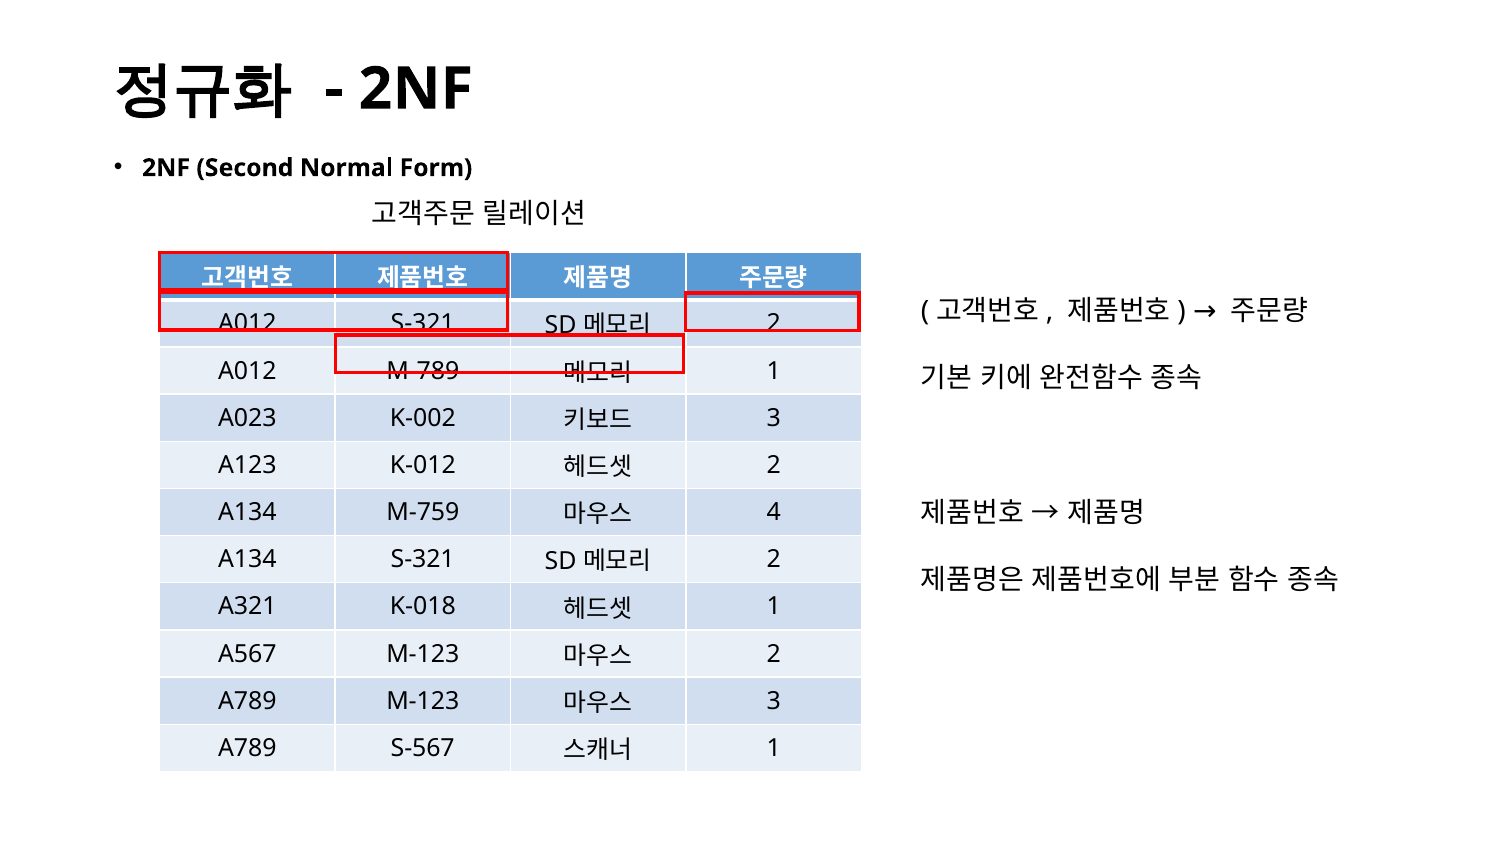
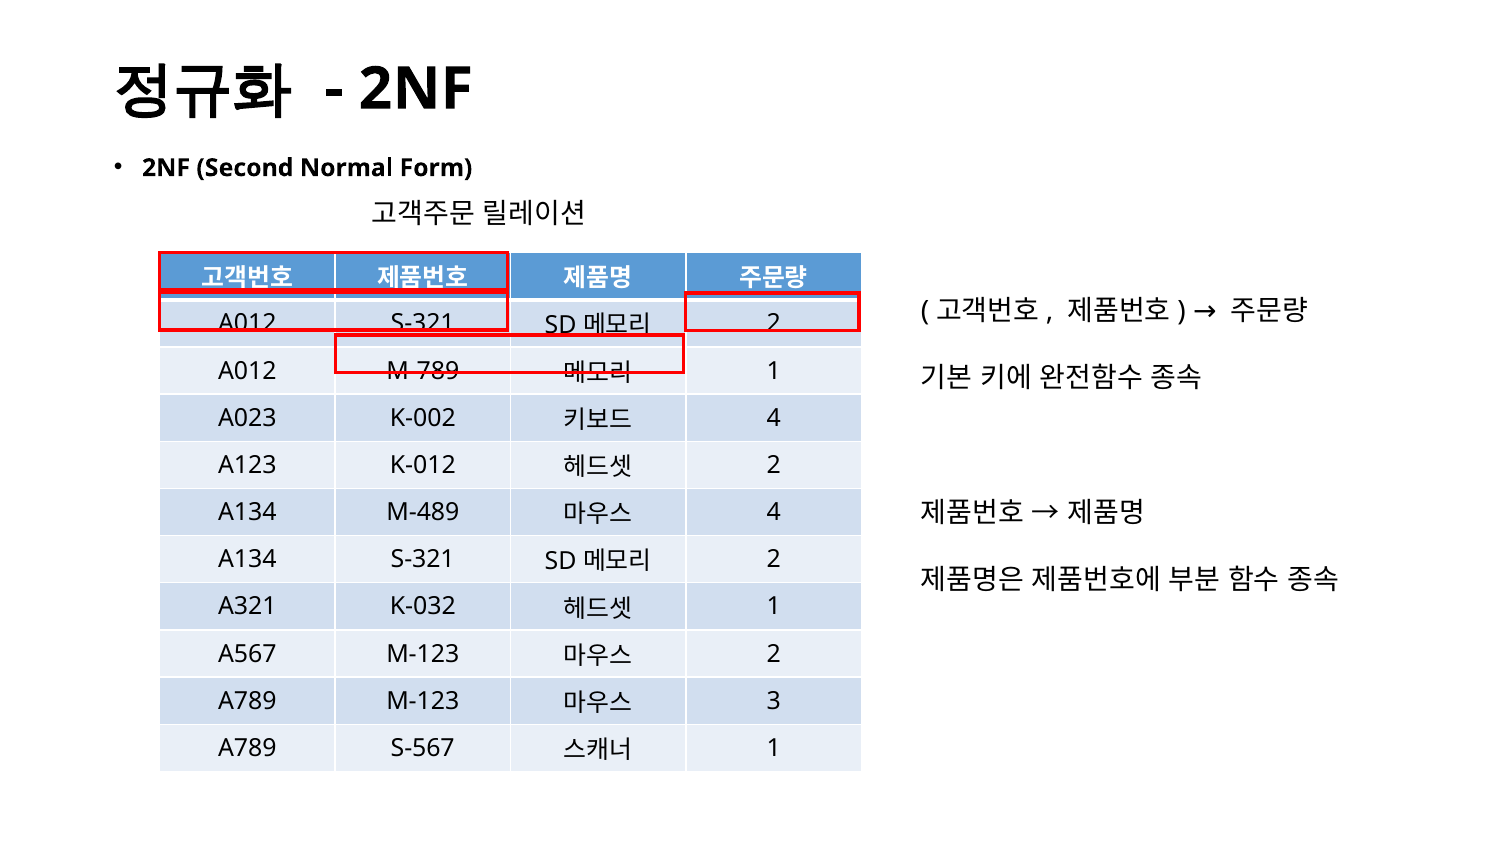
3: 3 -> 4 (774, 418)
M-759: M-759 -> M-489 (423, 512)
K-018: K-018 -> K-032 (423, 607)
